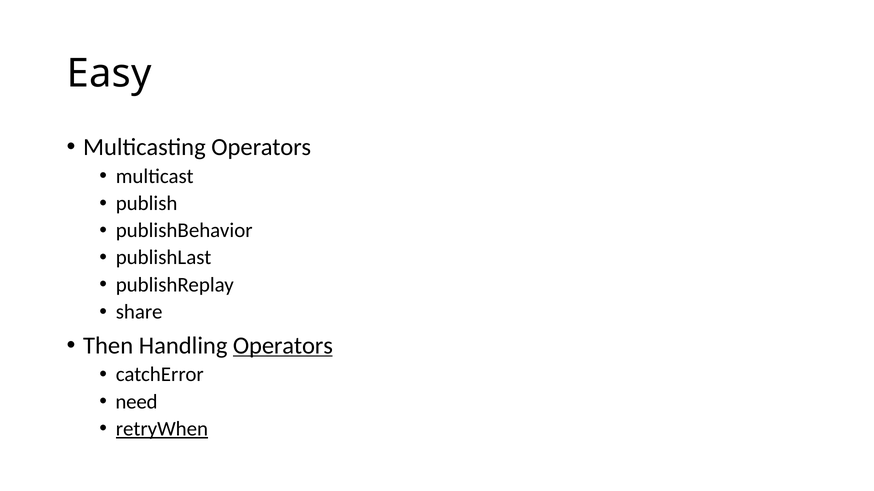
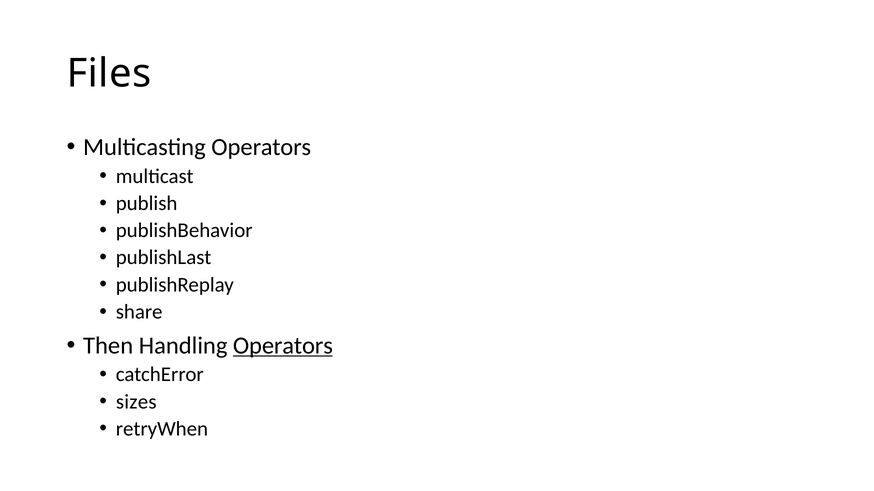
Easy: Easy -> Files (109, 73)
need: need -> sizes (136, 402)
retryWhen underline: present -> none (162, 429)
